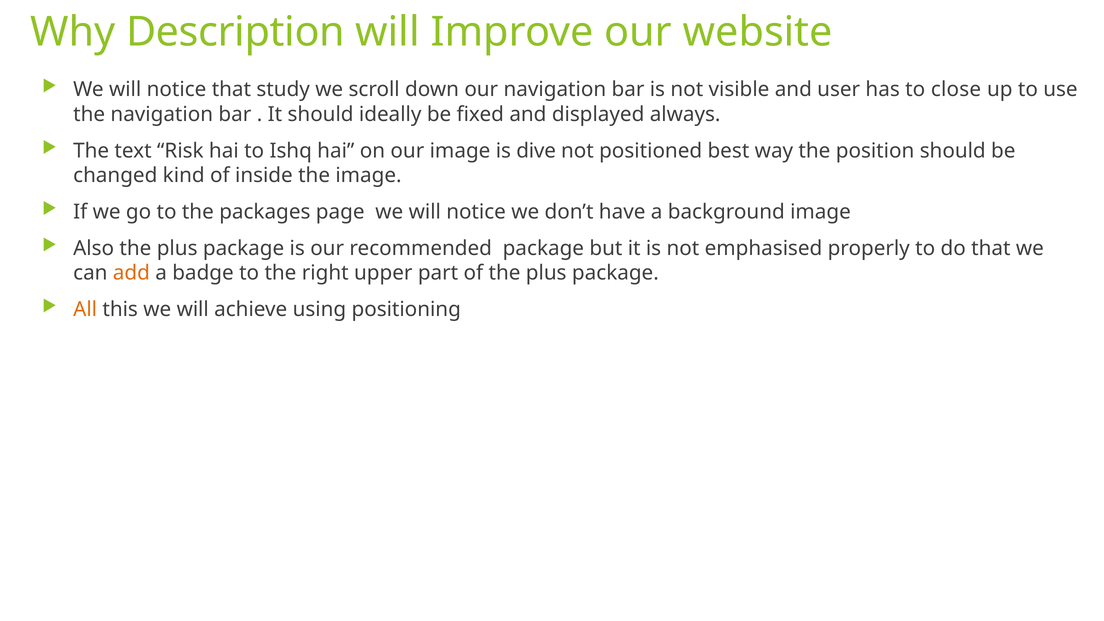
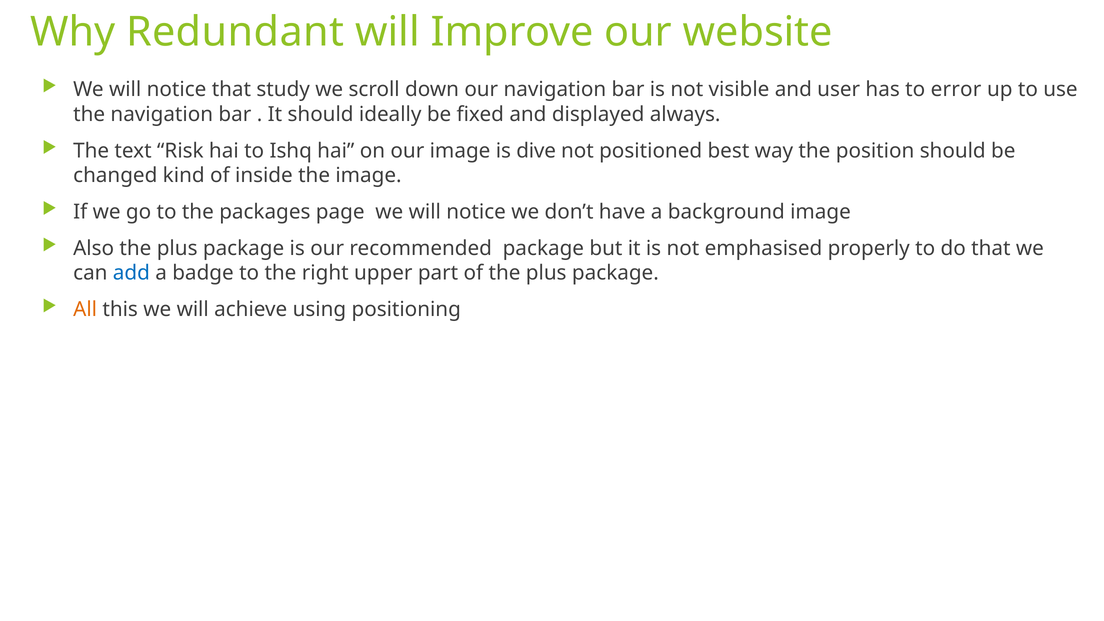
Description: Description -> Redundant (235, 32)
close: close -> error (956, 90)
add colour: orange -> blue (131, 273)
